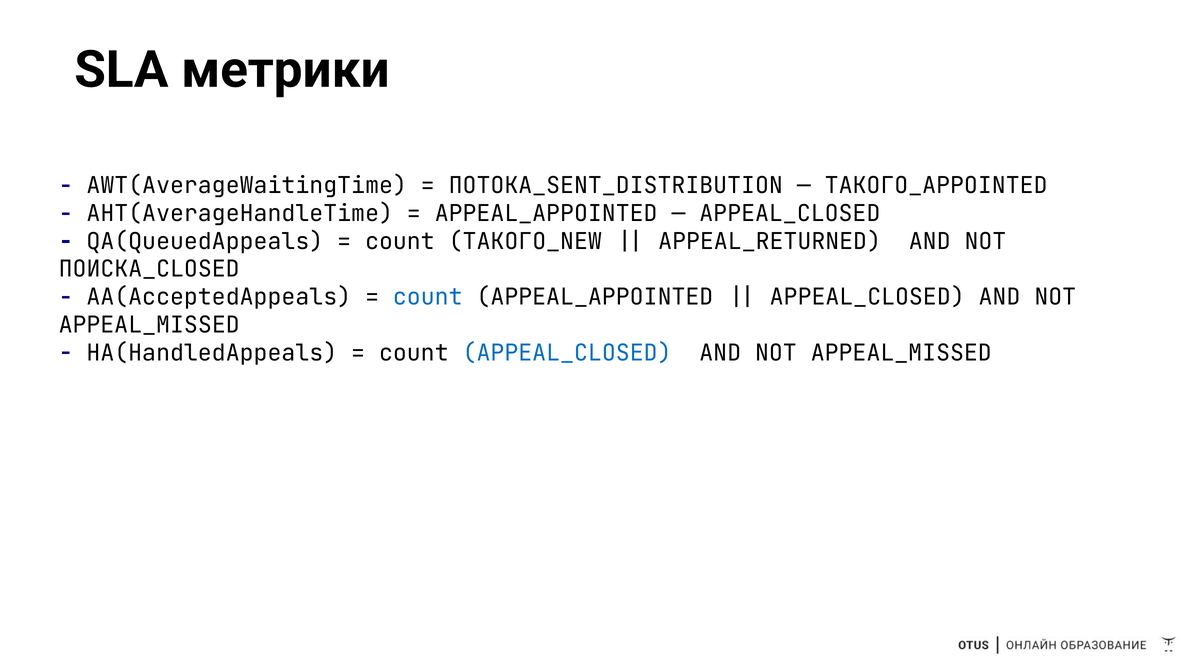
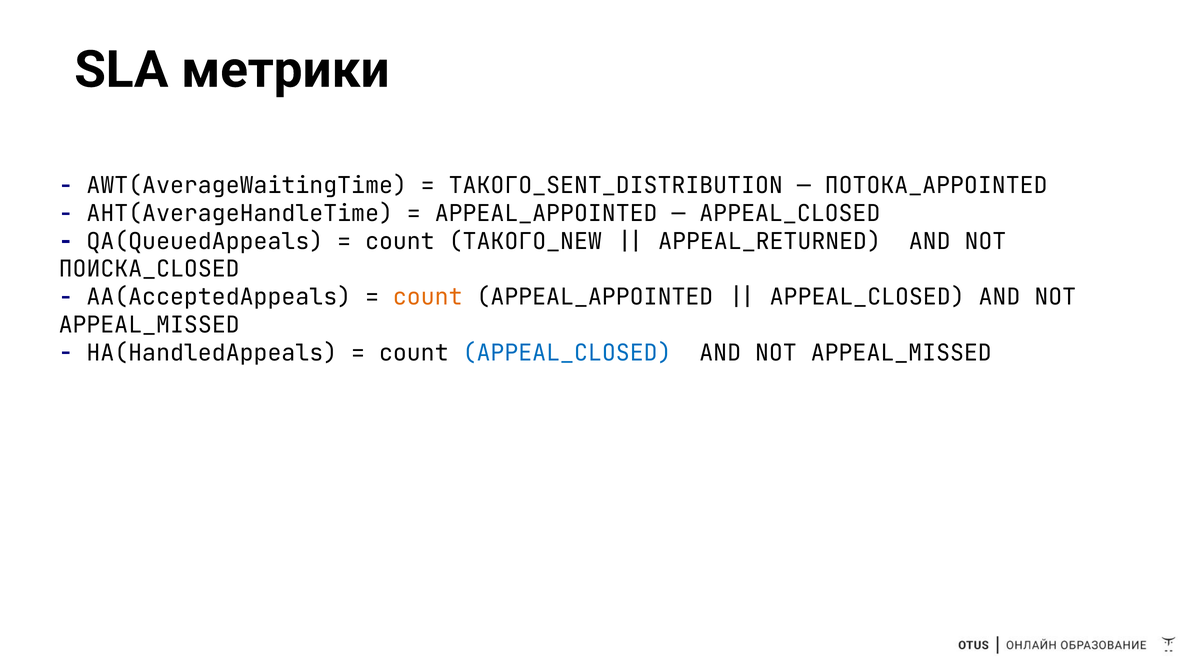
ПОТОКА_SENT_DISTRIBUTION: ПОТОКА_SENT_DISTRIBUTION -> ТАКОГО_SENT_DISTRIBUTION (616, 186)
ТАКОГО_APPOINTED: ТАКОГО_APPOINTED -> ПОТОКА_APPOINTED (936, 186)
count colour: blue -> orange (428, 297)
